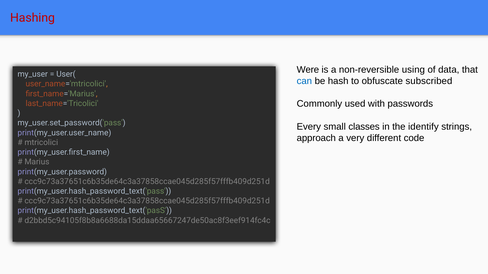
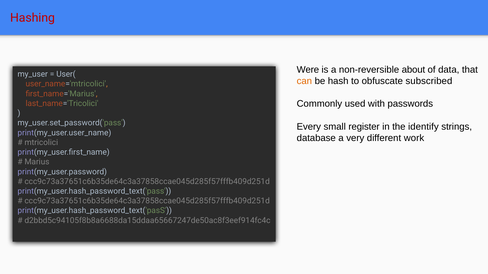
using: using -> about (413, 70)
can colour: blue -> orange (304, 81)
classes: classes -> register (364, 127)
approach: approach -> database (316, 138)
code: code -> work (414, 138)
